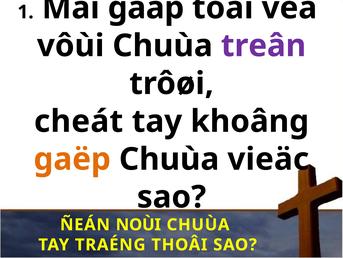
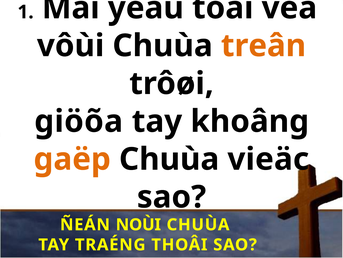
gaáp: gaáp -> yeâu (146, 8)
treân colour: purple -> orange (263, 46)
cheát: cheát -> giöõa (79, 121)
